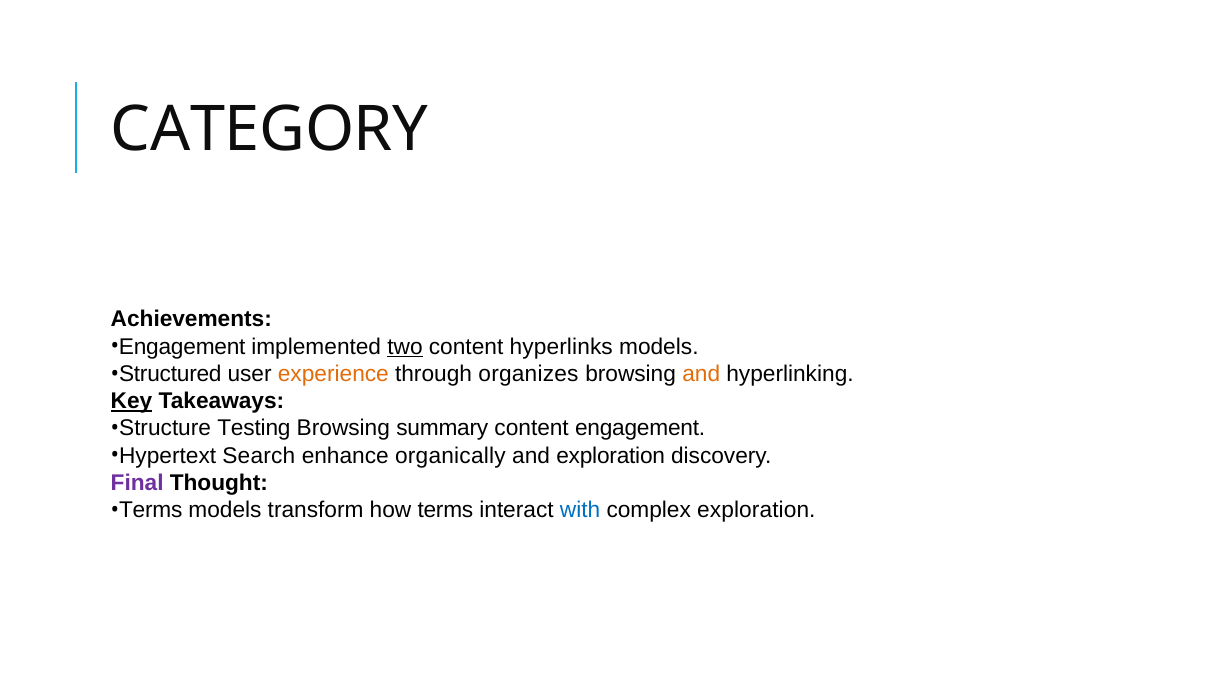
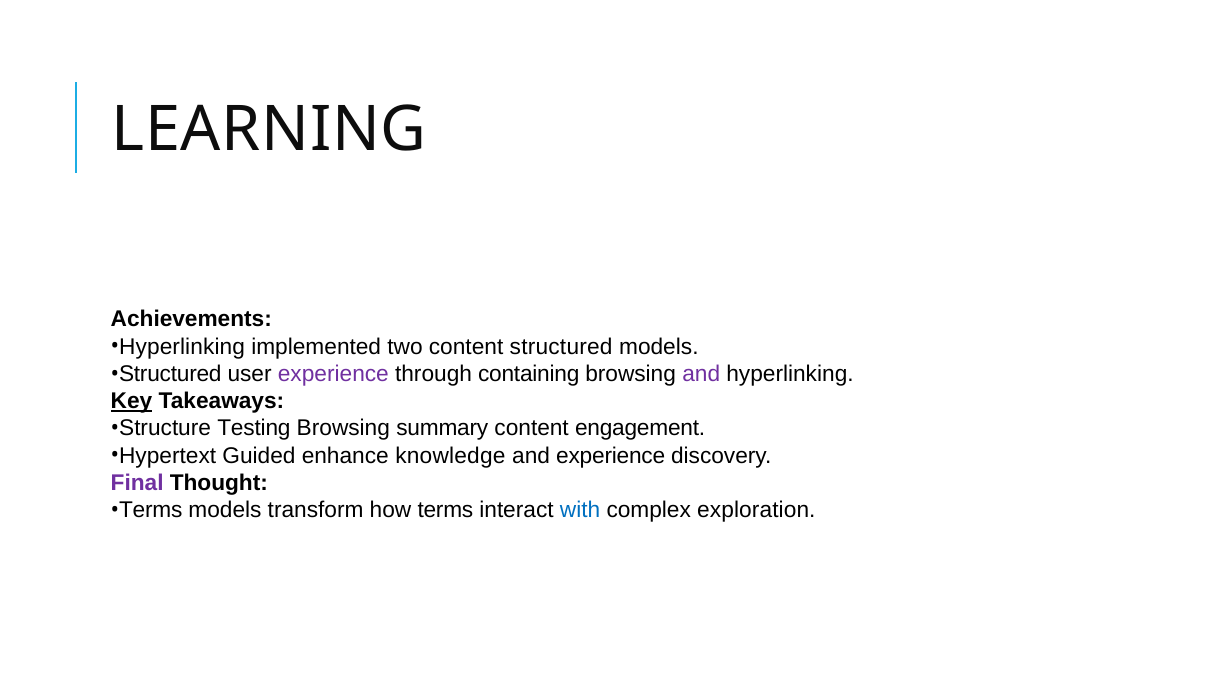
CATEGORY: CATEGORY -> LEARNING (269, 130)
Engagement: Engagement -> Hyperlinking (182, 346)
two underline: present -> none (405, 346)
content hyperlinks: hyperlinks -> structured (561, 346)
experience colour: orange -> purple (333, 374)
organizes: organizes -> containing (529, 374)
and colour: orange -> purple (701, 374)
Search: Search -> Guided (259, 455)
organically: organically -> knowledge (450, 455)
and exploration: exploration -> experience (611, 455)
